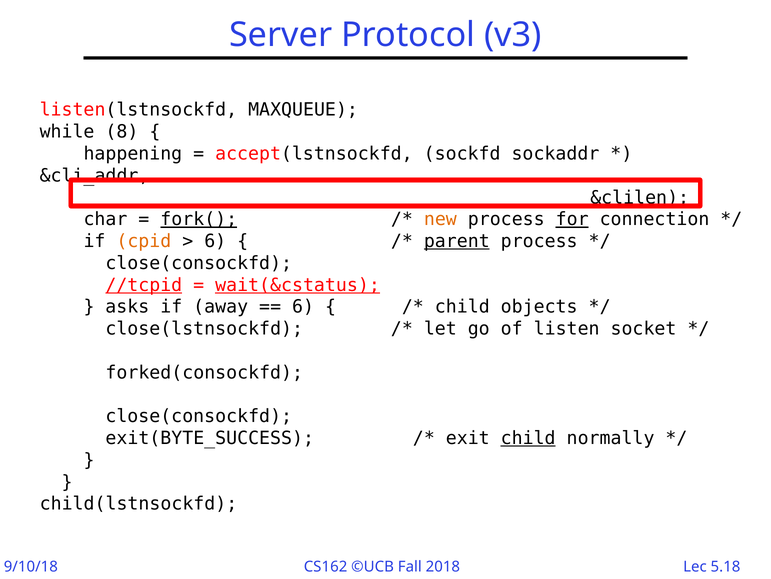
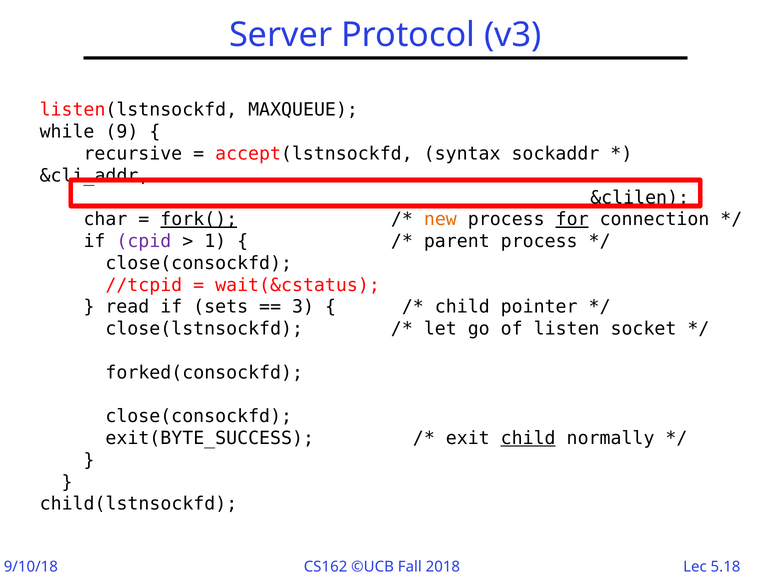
8: 8 -> 9 (122, 132)
happening: happening -> recursive (133, 154)
sockfd: sockfd -> syntax (462, 154)
cpid colour: orange -> purple (144, 241)
6: 6 -> 1 (215, 241)
parent underline: present -> none (457, 241)
//tcpid underline: present -> none (144, 285)
wait(&cstatus underline: present -> none (298, 285)
asks: asks -> read (127, 307)
away: away -> sets (221, 307)
6: 6 -> 3 (303, 307)
objects: objects -> pointer (539, 307)
